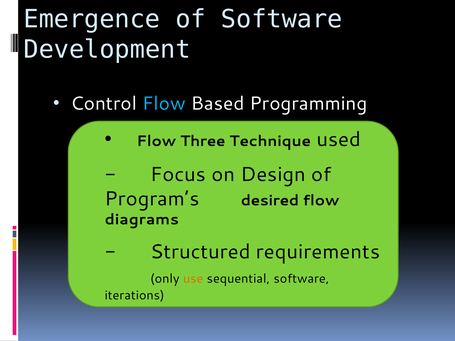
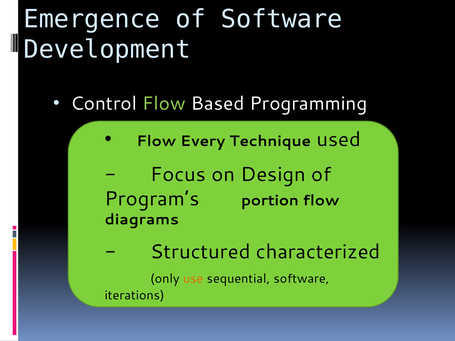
Flow colour: light blue -> light green (164, 104)
Three: Three -> Every (203, 141)
desired: desired -> portion (270, 201)
requirements: requirements -> characterized (318, 252)
